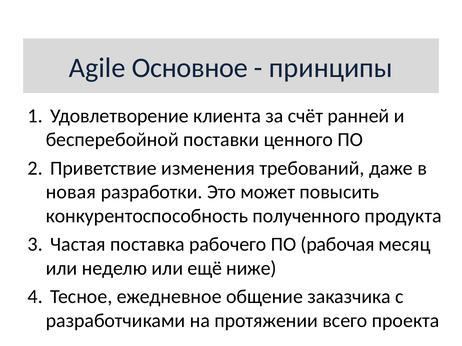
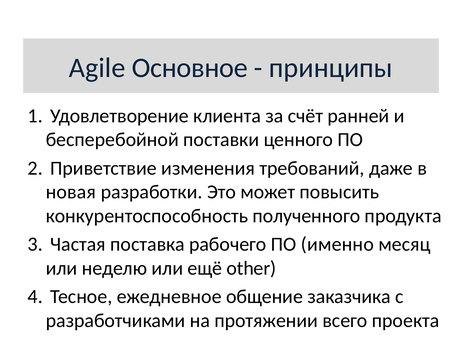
рабочая: рабочая -> именно (337, 245)
ниже: ниже -> other (251, 269)
